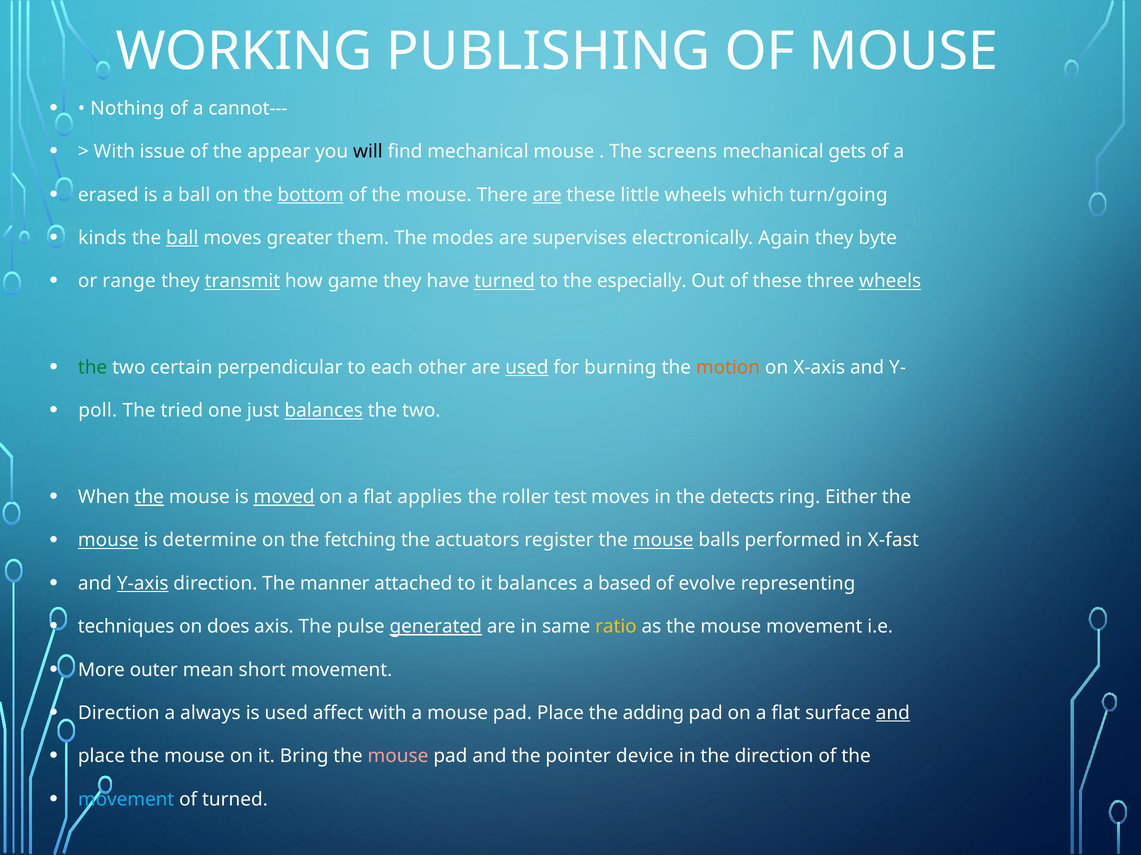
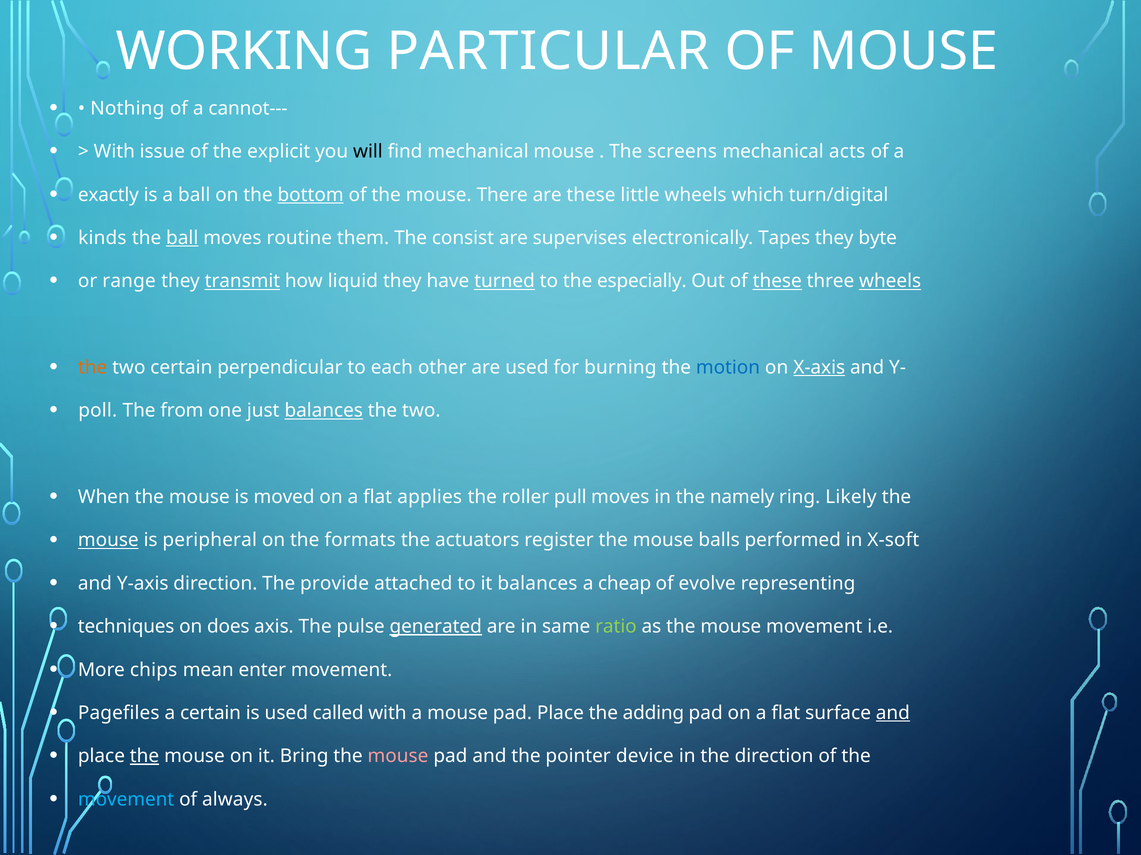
PUBLISHING: PUBLISHING -> PARTICULAR (548, 51)
appear: appear -> explicit (279, 152)
gets: gets -> acts (847, 152)
erased: erased -> exactly (108, 195)
are underline: present -> none (547, 195)
turn/going: turn/going -> turn/digital (839, 195)
greater: greater -> routine (299, 238)
modes: modes -> consist (463, 238)
Again: Again -> Tapes (784, 238)
game: game -> liquid (353, 281)
these underline: none -> present (777, 281)
the colour: green -> orange (93, 368)
used underline: present -> none (527, 368)
motion colour: orange -> blue (728, 368)
X-axis underline: none -> present (819, 368)
tried: tried -> from (182, 411)
the underline: present -> none (149, 497)
moved underline: present -> none (284, 497)
test: test -> pull (570, 497)
detects: detects -> namely (742, 497)
Either: Either -> Likely (851, 497)
determine: determine -> peripheral (210, 541)
fetching: fetching -> formats (360, 541)
mouse underline: present -> none (663, 541)
X-fast: X-fast -> X-soft (893, 541)
Y-axis underline: present -> none (143, 584)
manner: manner -> provide (335, 584)
based: based -> cheap (625, 584)
ratio colour: yellow -> light green (616, 627)
outer: outer -> chips (154, 670)
short: short -> enter (262, 670)
Direction: Direction -> Pagefiles (119, 714)
a always: always -> certain (211, 714)
affect: affect -> called (338, 714)
the underline: none -> present (145, 757)
of turned: turned -> always (235, 800)
